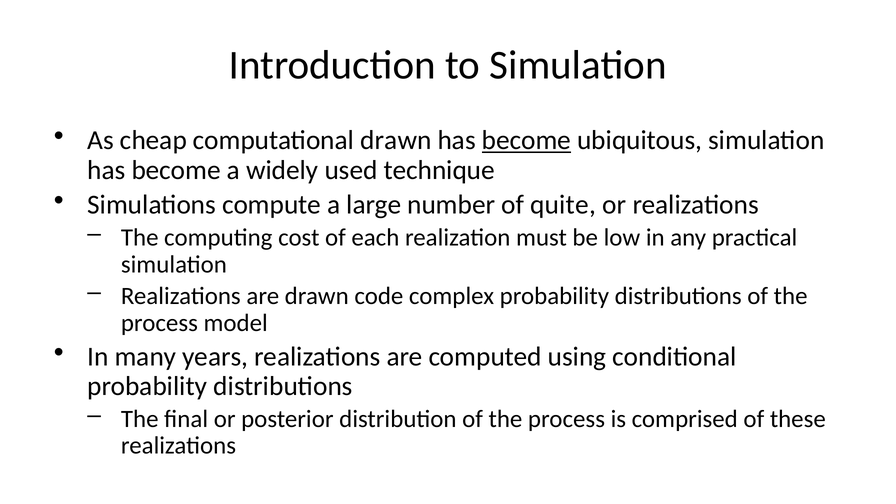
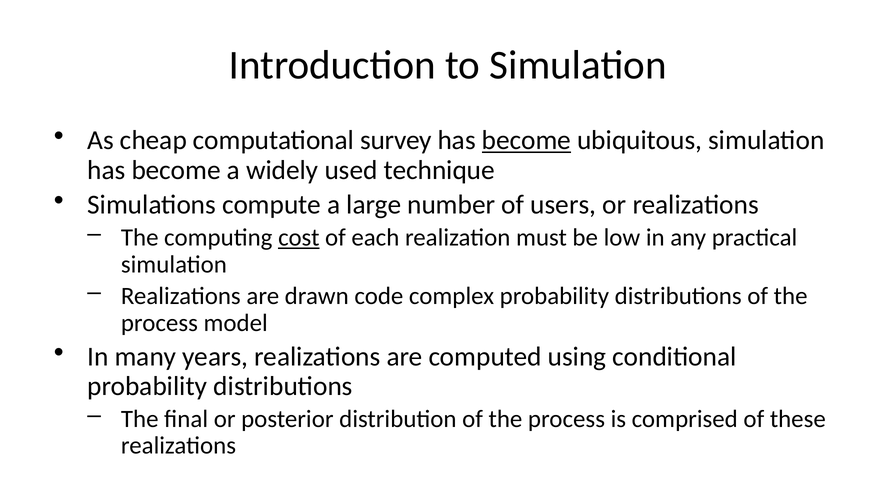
computational drawn: drawn -> survey (396, 140)
quite: quite -> users (563, 205)
cost underline: none -> present (299, 238)
